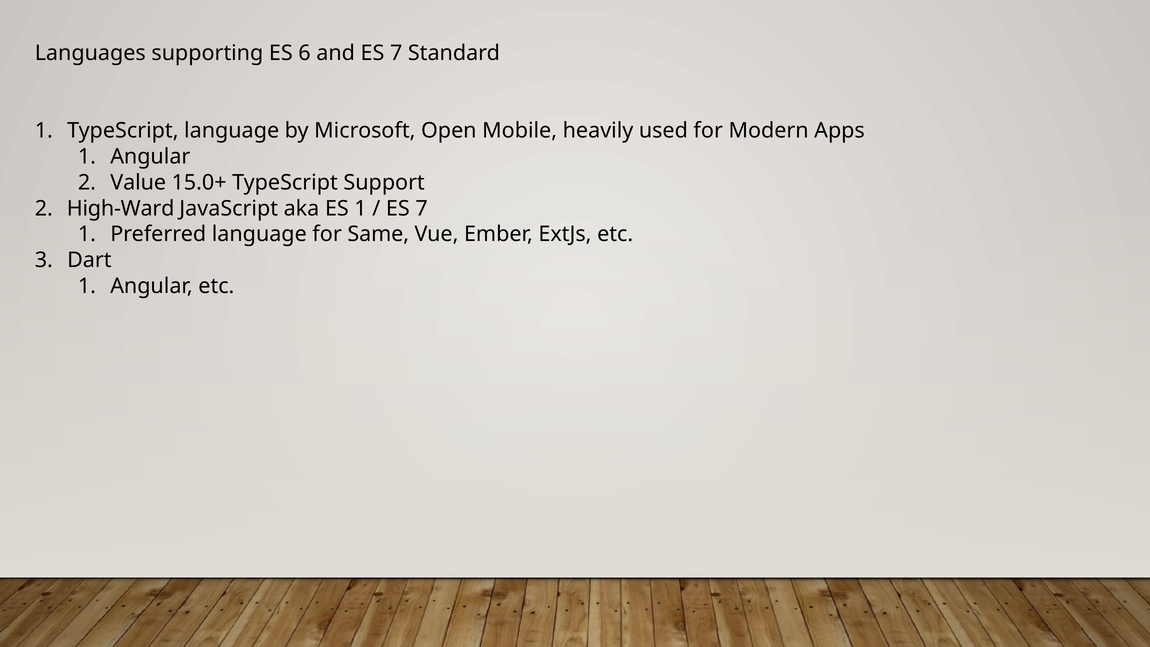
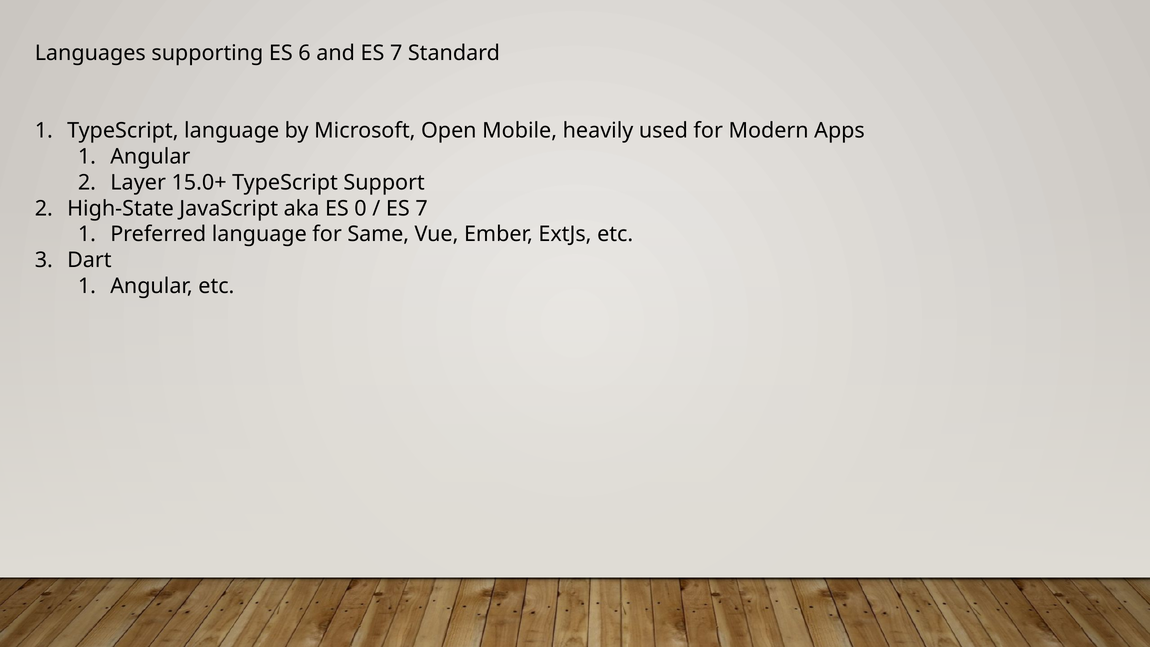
Value: Value -> Layer (138, 183)
High-Ward: High-Ward -> High-State (120, 208)
ES 1: 1 -> 0 (361, 208)
